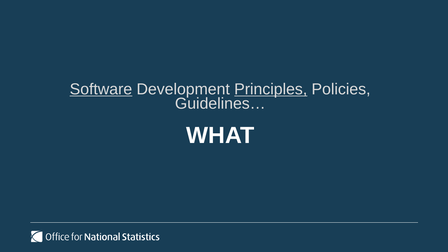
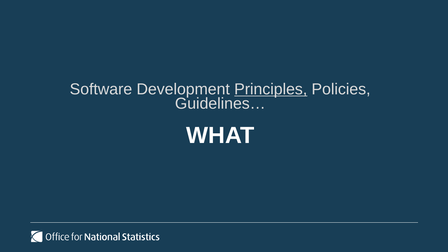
Software underline: present -> none (101, 89)
